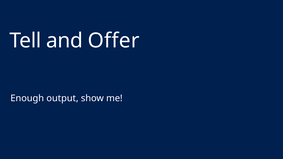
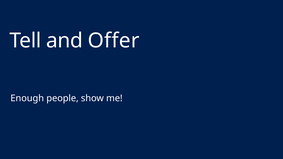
output: output -> people (62, 98)
